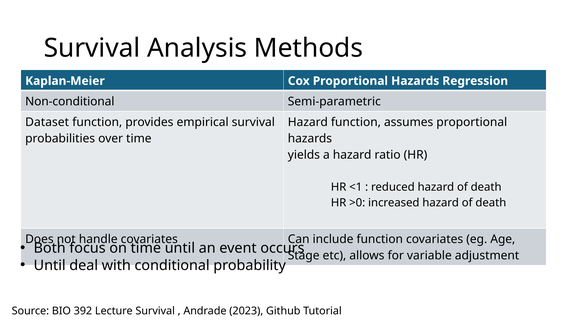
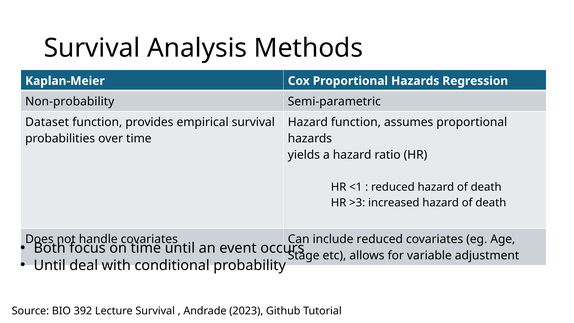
Non-conditional: Non-conditional -> Non-probability (70, 102)
>0: >0 -> >3 (357, 203)
include function: function -> reduced (380, 239)
